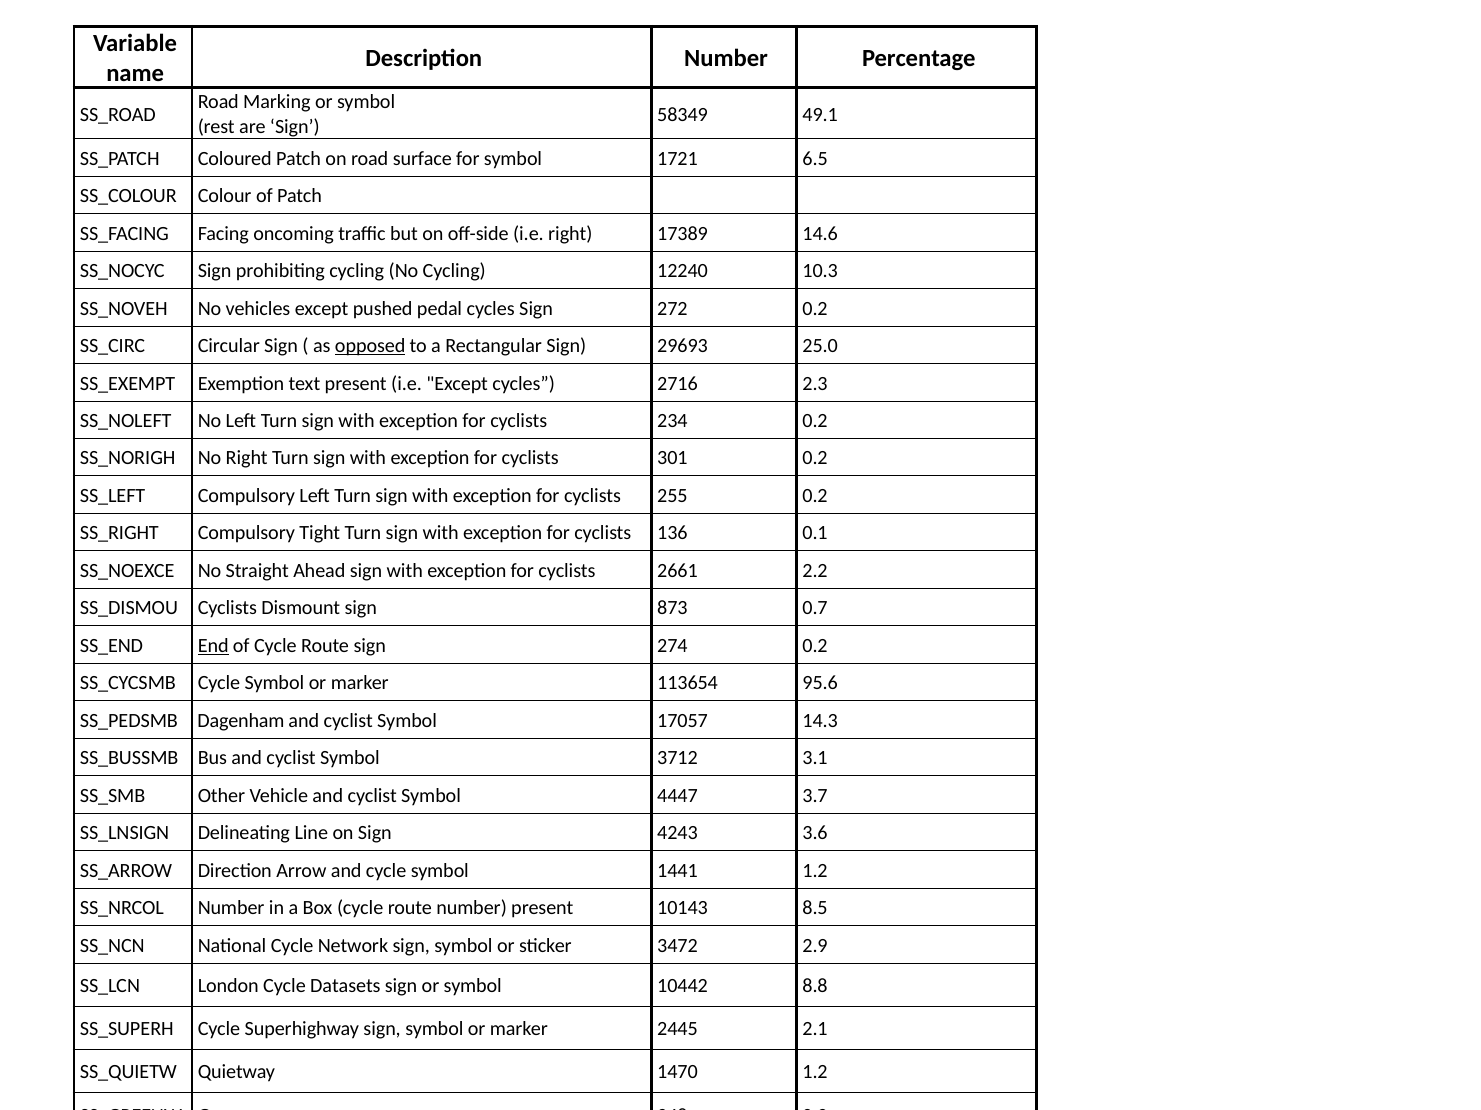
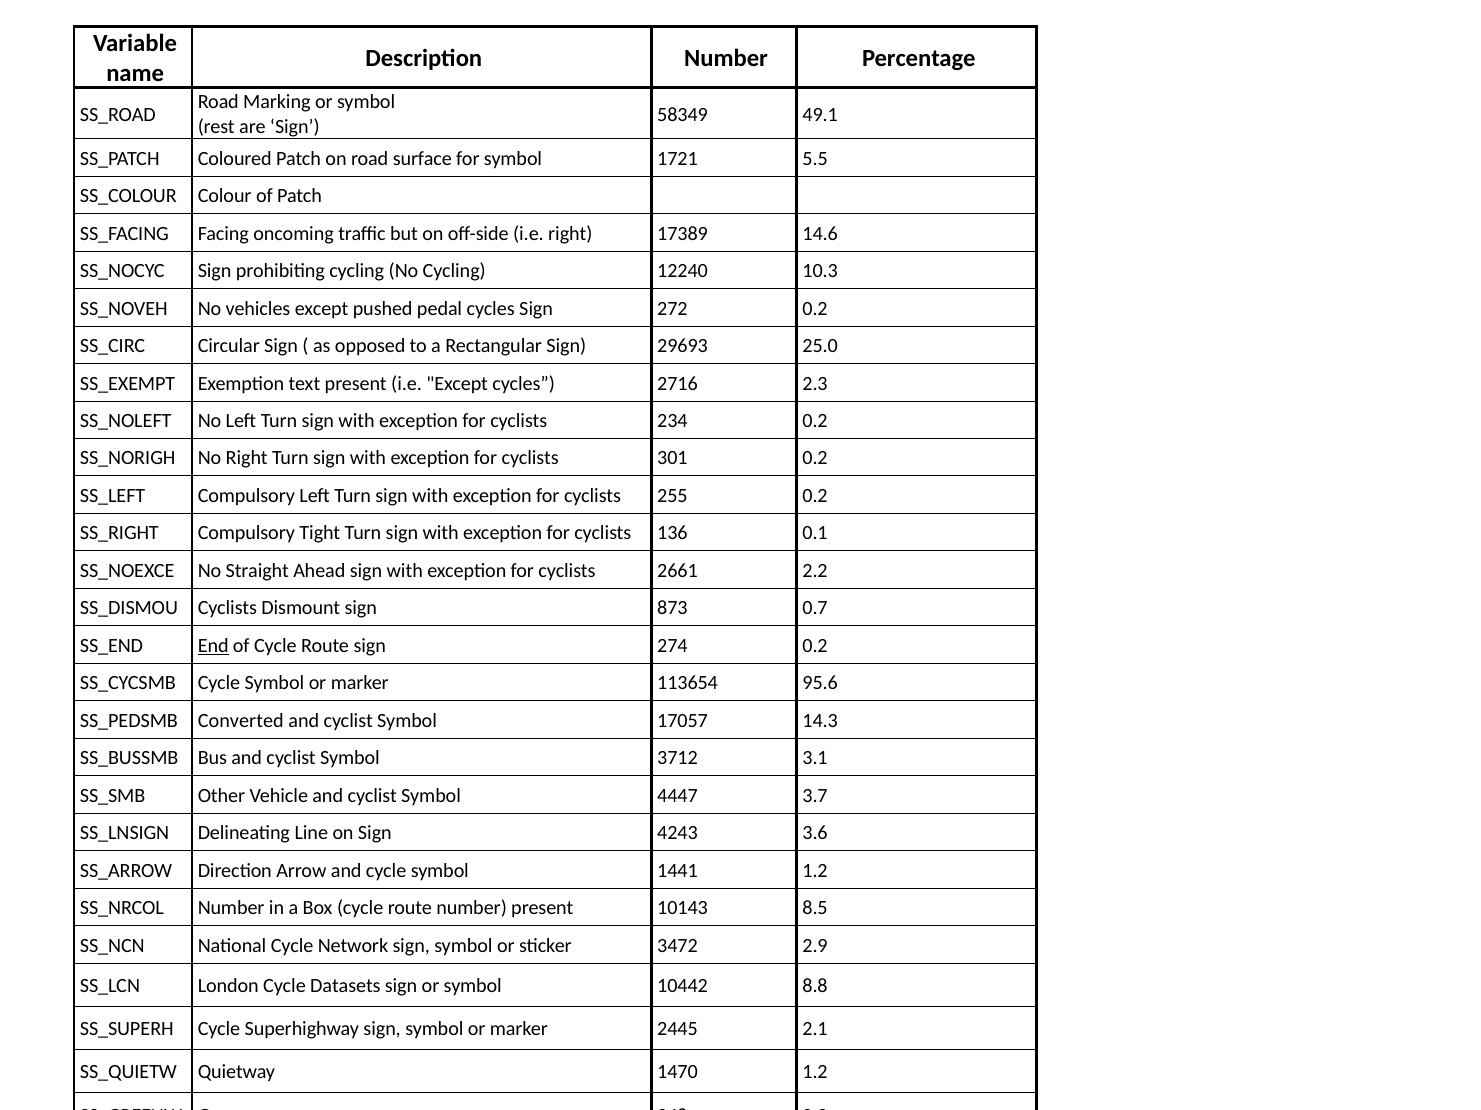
6.5: 6.5 -> 5.5 (815, 159)
opposed underline: present -> none (370, 346)
Dagenham: Dagenham -> Converted (241, 721)
